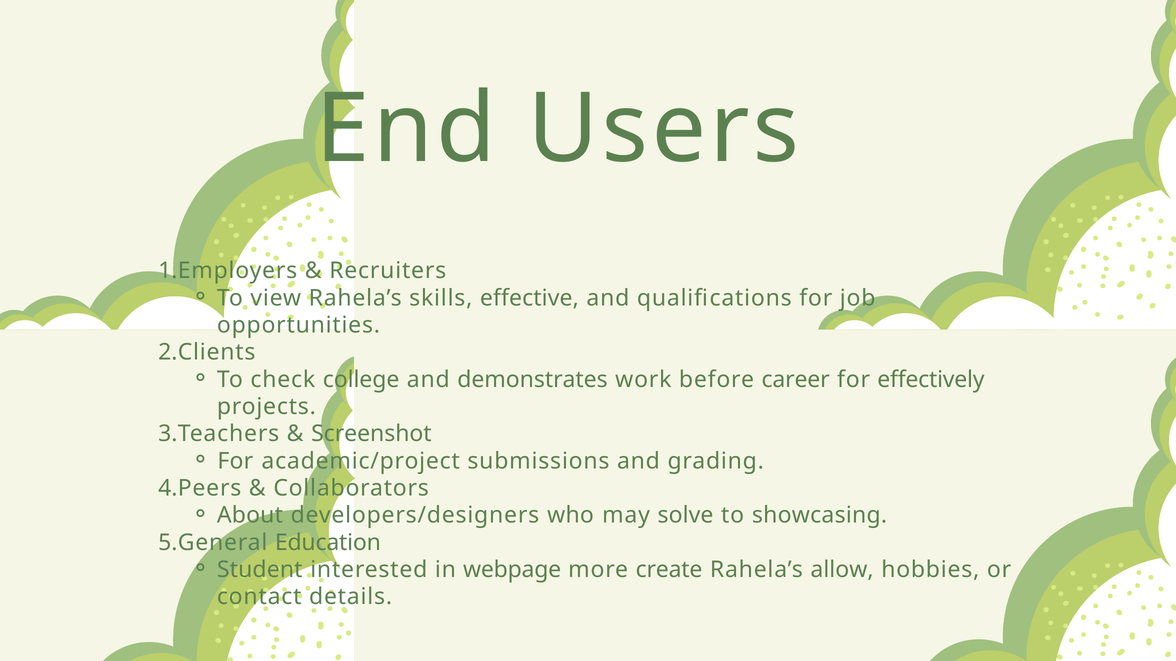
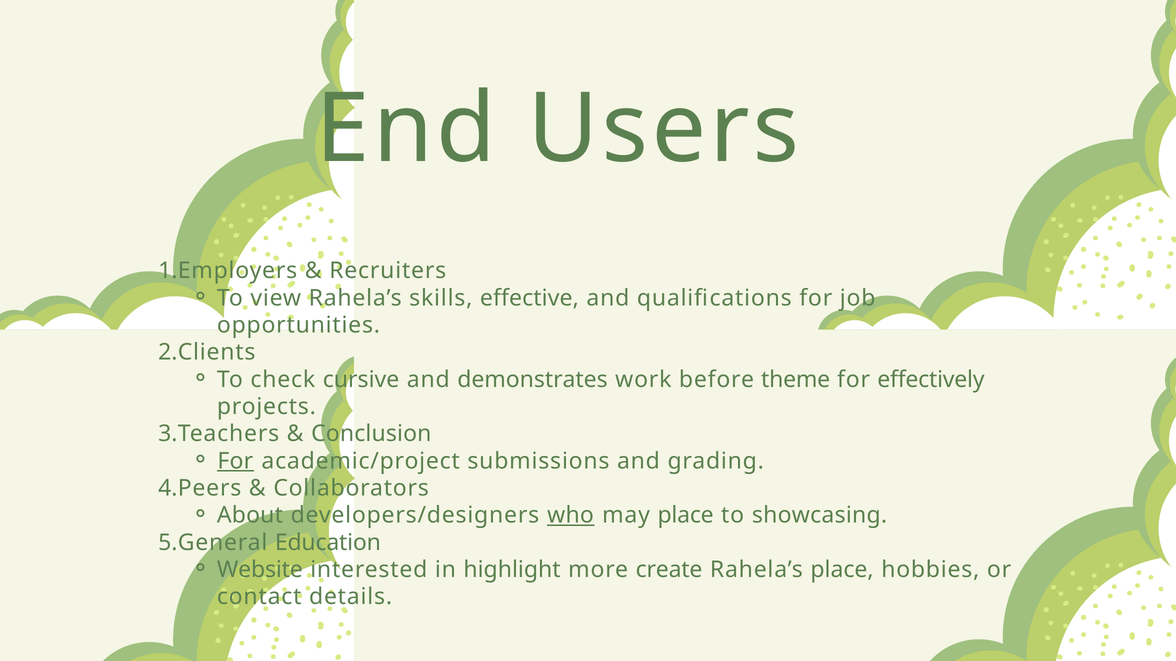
college: college -> cursive (361, 380)
career: career -> theme (796, 380)
Screenshot: Screenshot -> Conclusion (371, 434)
For underline: none -> present (235, 461)
who underline: none -> present (571, 516)
may solve: solve -> place (686, 516)
Student: Student -> Website (260, 570)
webpage: webpage -> highlight (512, 570)
Rahela’s allow: allow -> place (842, 570)
